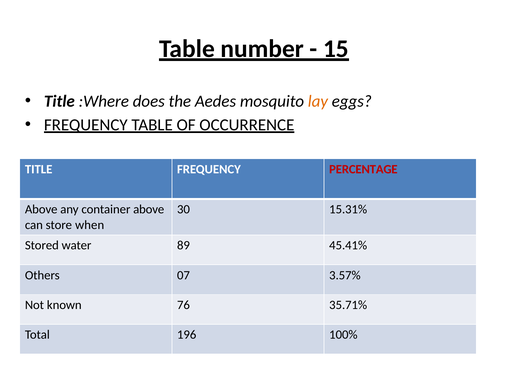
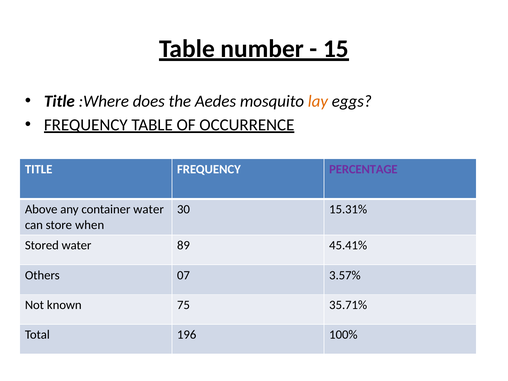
PERCENTAGE colour: red -> purple (363, 169)
container above: above -> water (149, 209)
76: 76 -> 75 (183, 305)
